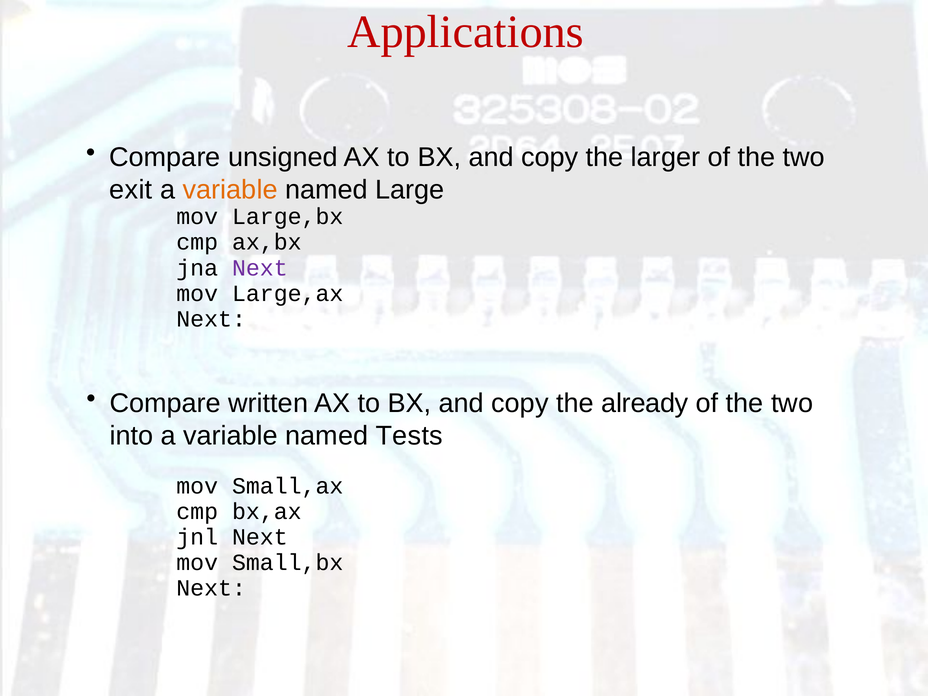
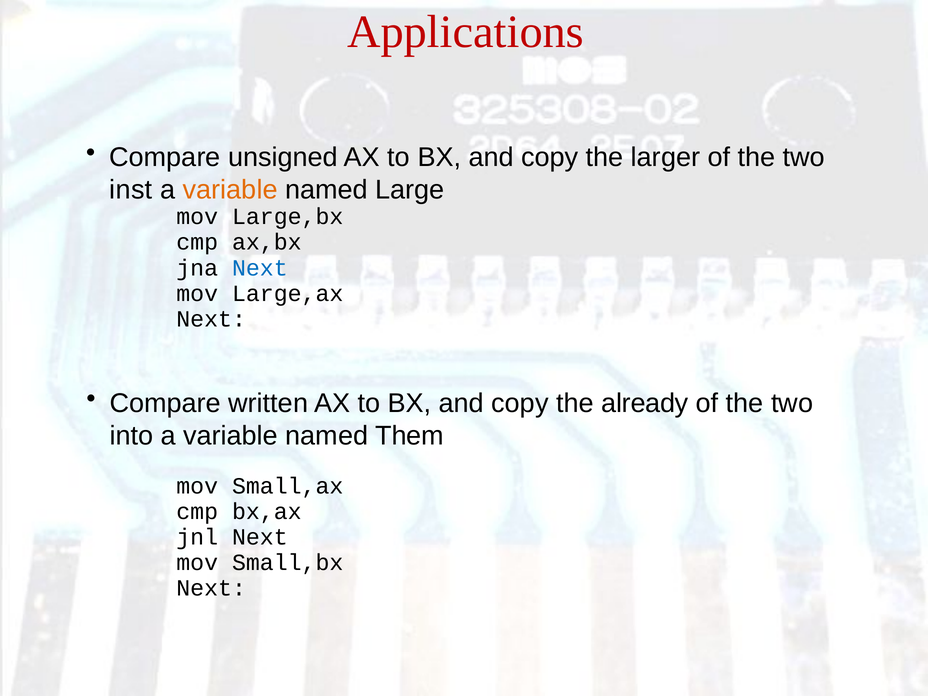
exit: exit -> inst (131, 190)
Next colour: purple -> blue (260, 268)
Tests: Tests -> Them (410, 436)
